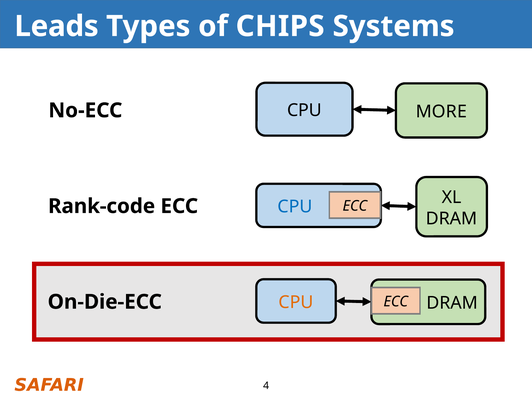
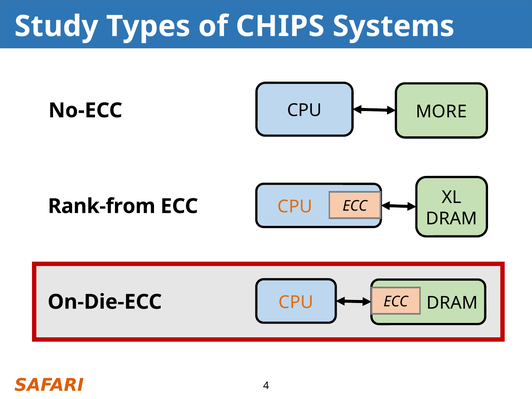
Leads: Leads -> Study (56, 26)
CPU colour: blue -> orange (295, 207)
Rank-code: Rank-code -> Rank-from (102, 206)
